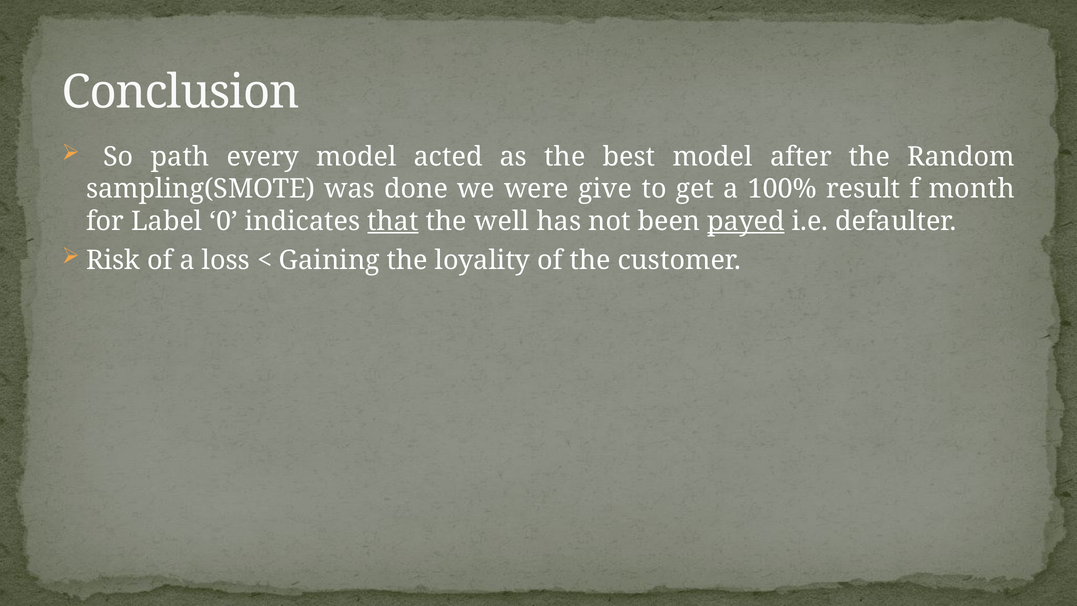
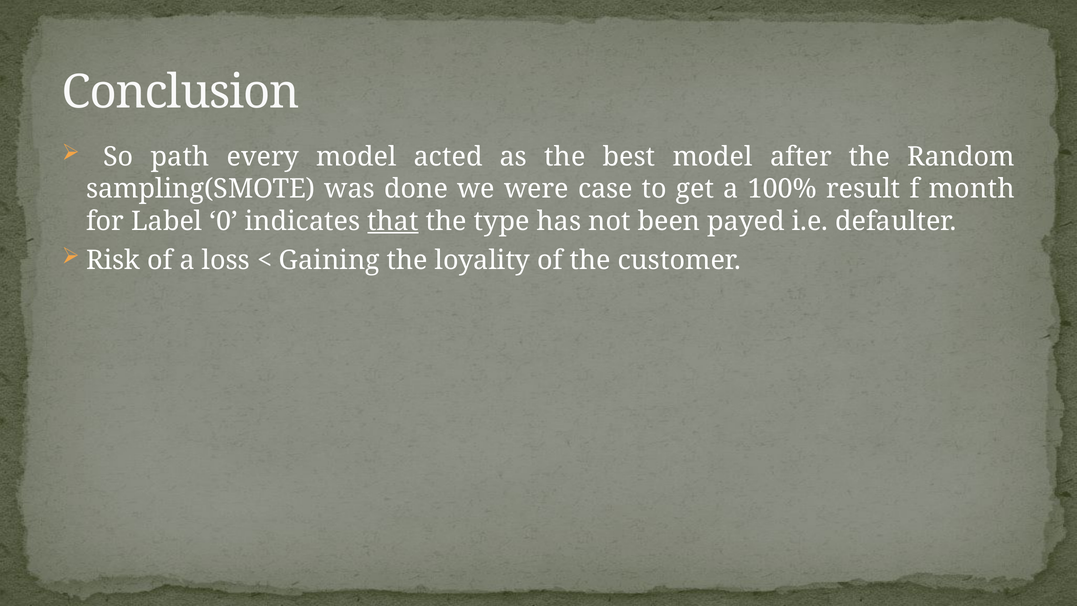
give: give -> case (605, 189)
well: well -> type (502, 221)
payed underline: present -> none (746, 221)
